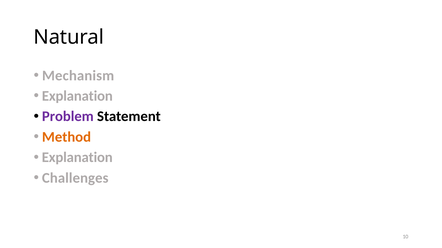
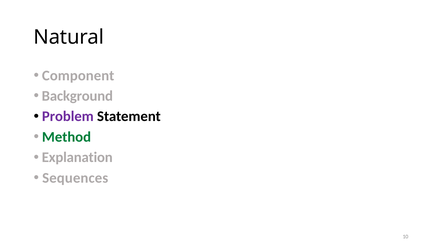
Mechanism: Mechanism -> Component (78, 76)
Explanation: Explanation -> Background (77, 96)
Method colour: orange -> green (67, 137)
Challenges: Challenges -> Sequences (75, 178)
